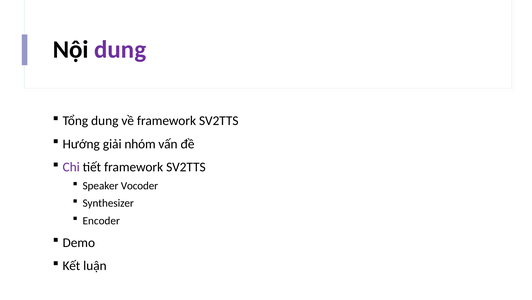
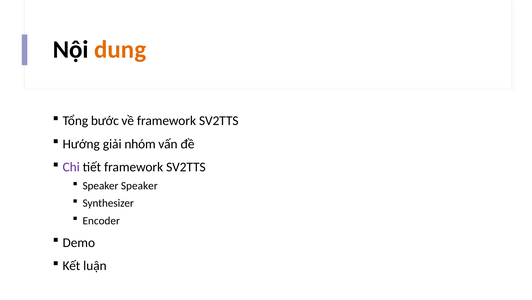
dung colour: purple -> orange (120, 50)
Tổng dung: dung -> bước (105, 121)
Speaker Vocoder: Vocoder -> Speaker (139, 185)
